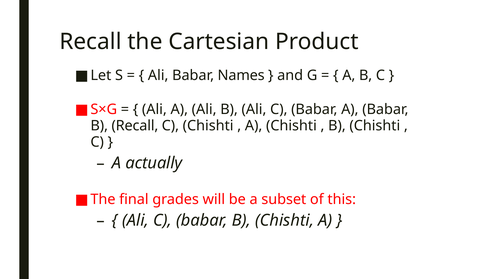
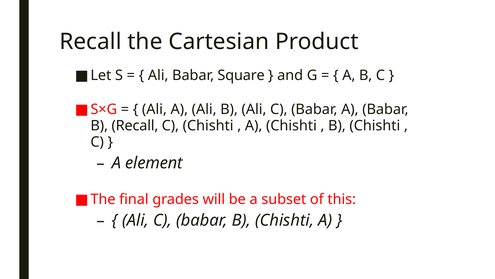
Names: Names -> Square (241, 75)
actually: actually -> element (154, 163)
